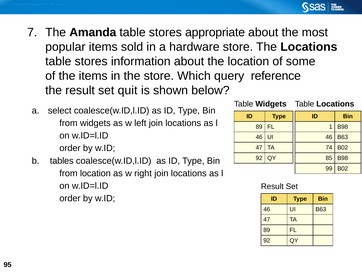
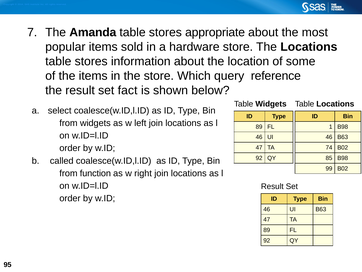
quit: quit -> fact (128, 90)
tables: tables -> called (62, 161)
from location: location -> function (95, 173)
